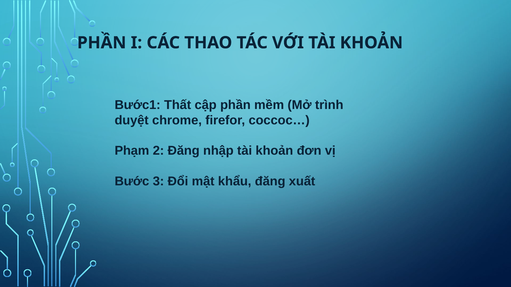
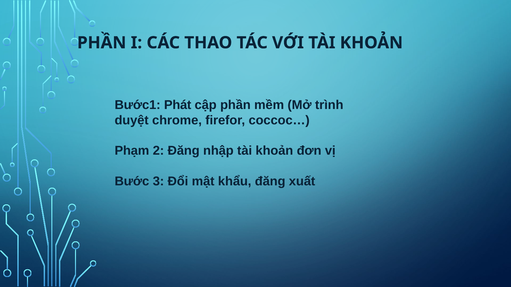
Thất: Thất -> Phát (178, 105)
